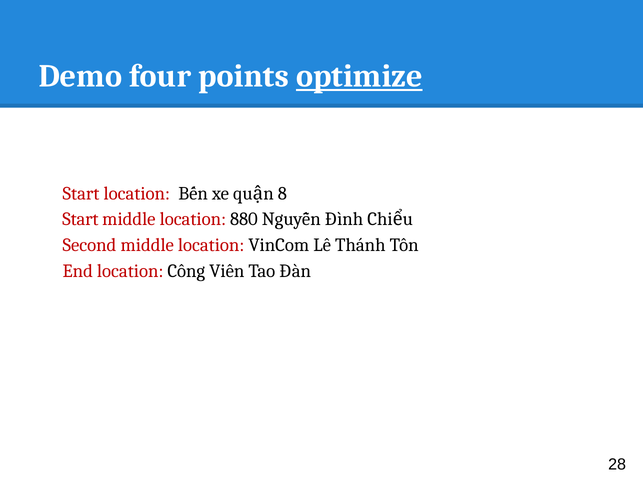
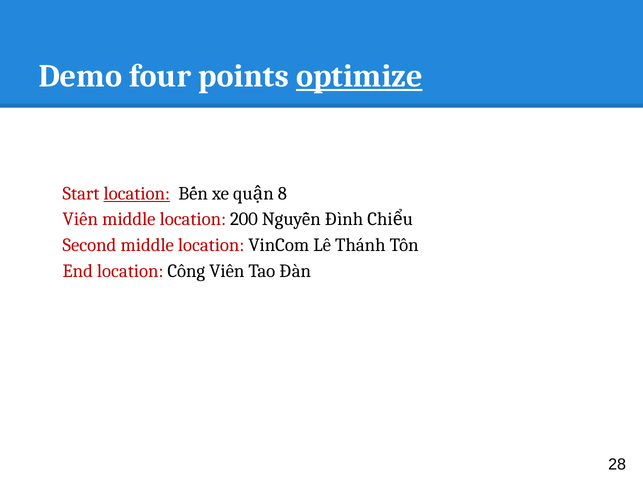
location underline: none -> present (137, 193)
Start: Start -> Viên (80, 219)
880: 880 -> 200 (244, 219)
